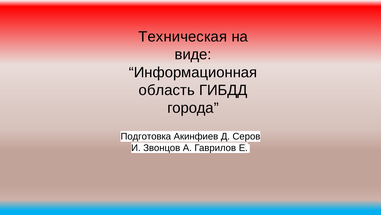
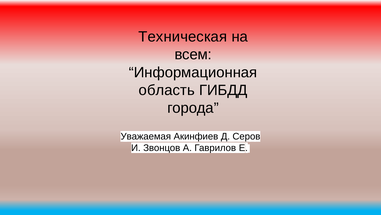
виде: виде -> всем (193, 54)
Подготовка: Подготовка -> Уважаемая (146, 136)
